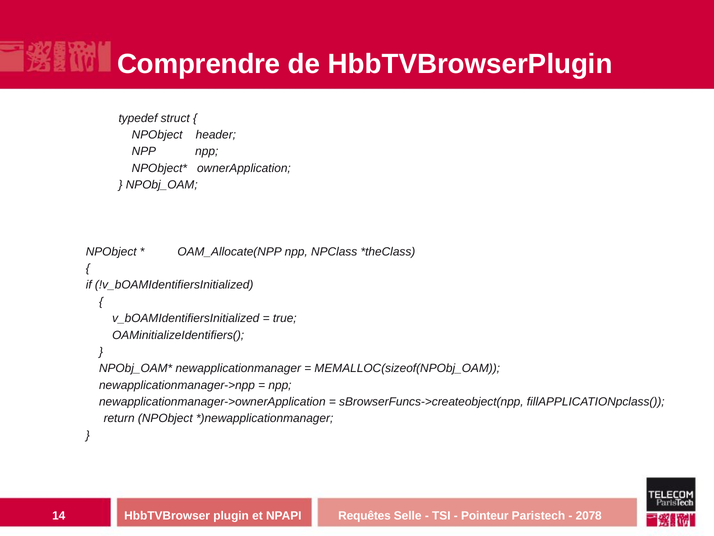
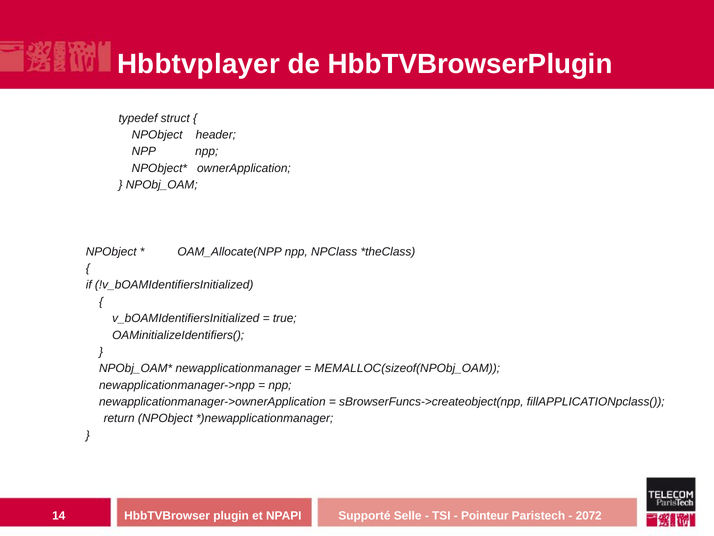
Comprendre: Comprendre -> Hbbtvplayer (198, 64)
Requêtes: Requêtes -> Supporté (364, 515)
2078: 2078 -> 2072 (589, 515)
